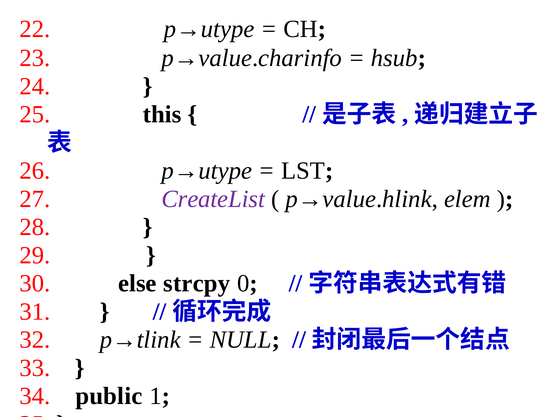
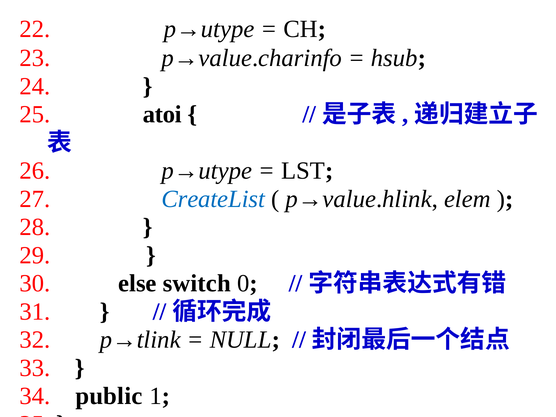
this: this -> atoi (162, 114)
CreateList colour: purple -> blue (213, 199)
strcpy: strcpy -> switch (197, 283)
